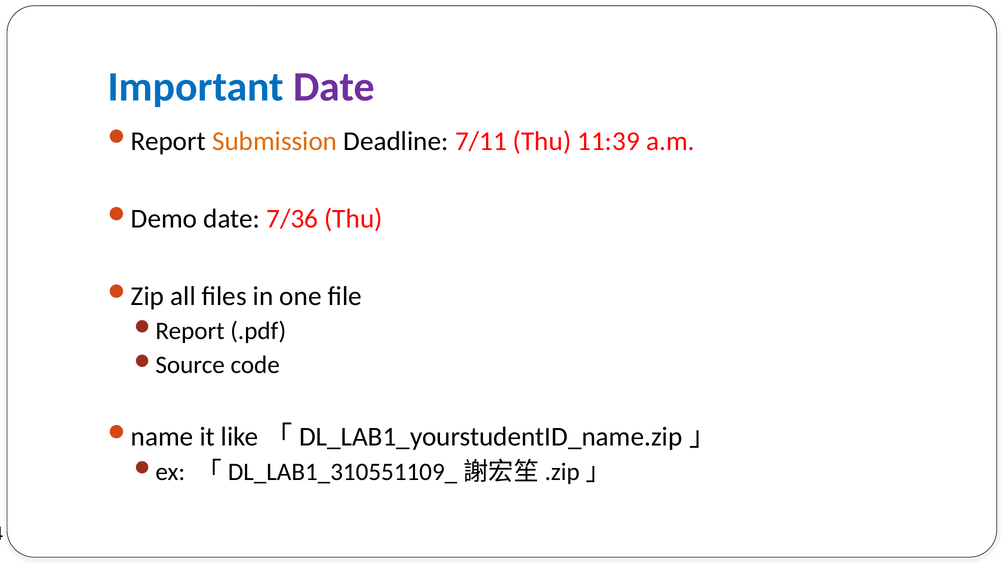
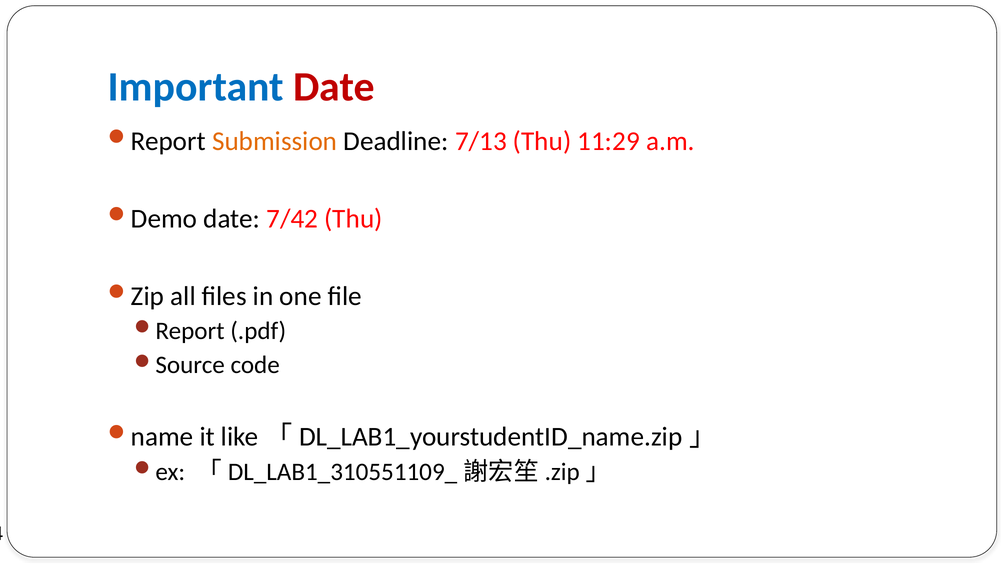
Date colour: purple -> red (334, 87)
7/11: 7/11 -> 7/13 (481, 141)
11:39: 11:39 -> 11:29 (609, 141)
7/36: 7/36 -> 7/42 (292, 219)
